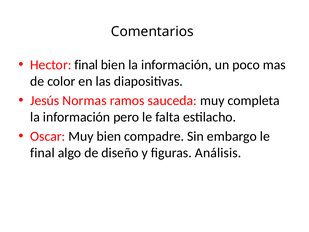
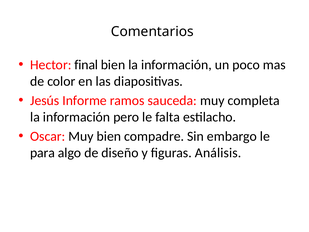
Normas: Normas -> Informe (85, 101)
final: final -> para (43, 153)
